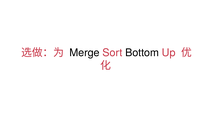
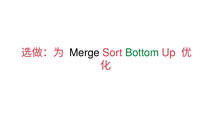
Bottom colour: black -> green (142, 53)
